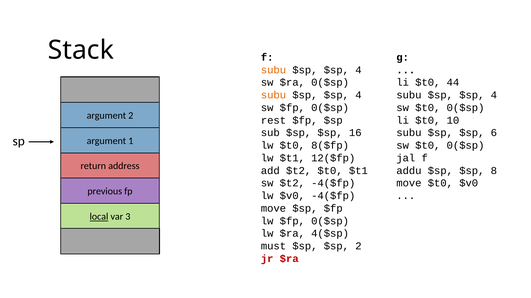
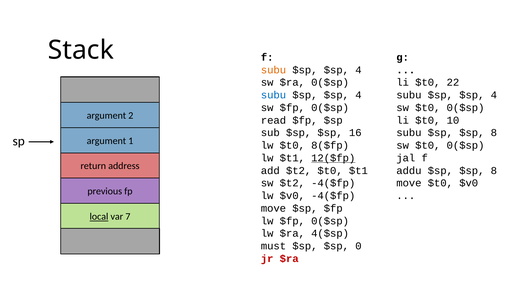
44: 44 -> 22 (453, 83)
subu colour: orange -> blue (273, 95)
rest: rest -> read (273, 121)
subu $sp $sp 6: 6 -> 8 (494, 133)
12($fp underline: none -> present (333, 158)
3: 3 -> 7 (128, 217)
$sp 2: 2 -> 0 (358, 247)
